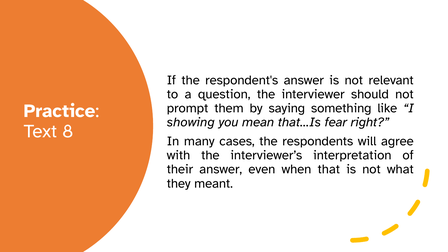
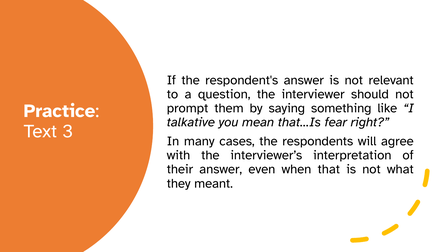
showing: showing -> talkative (191, 122)
8: 8 -> 3 (68, 131)
